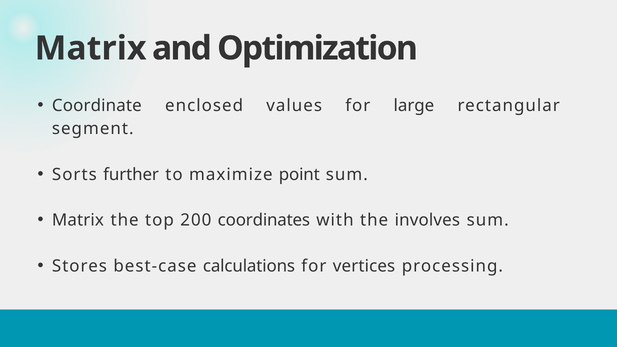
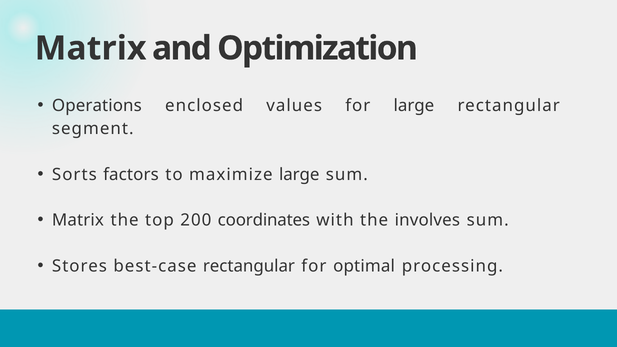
Coordinate: Coordinate -> Operations (97, 106)
further: further -> factors (131, 174)
maximize point: point -> large (299, 174)
best-case calculations: calculations -> rectangular (249, 266)
vertices: vertices -> optimal (364, 266)
